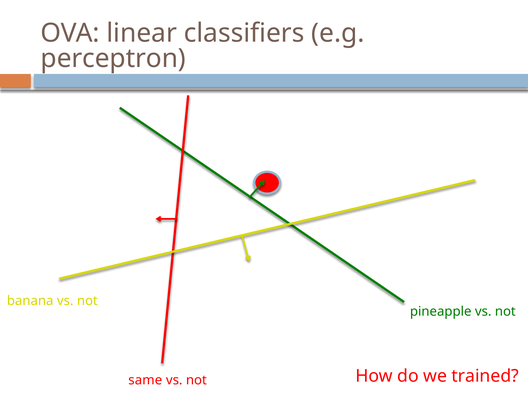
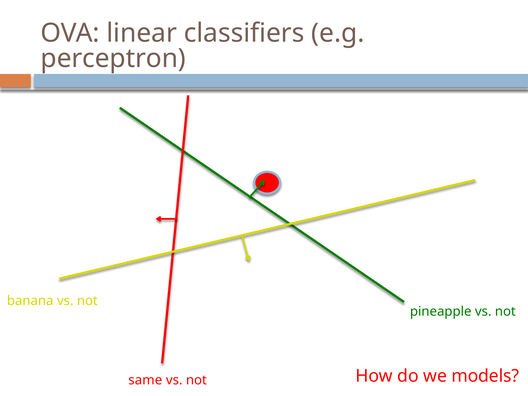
trained: trained -> models (485, 376)
